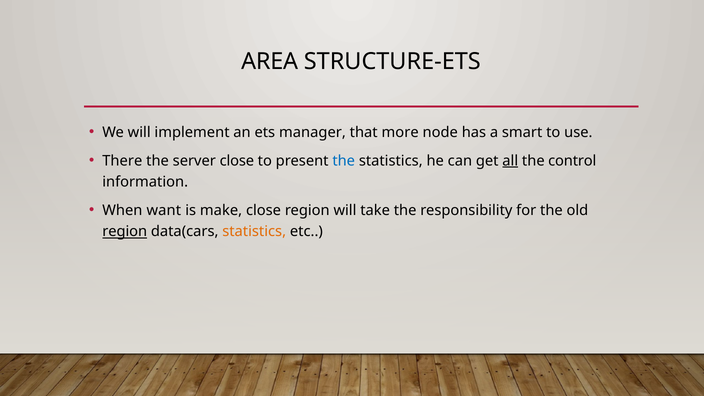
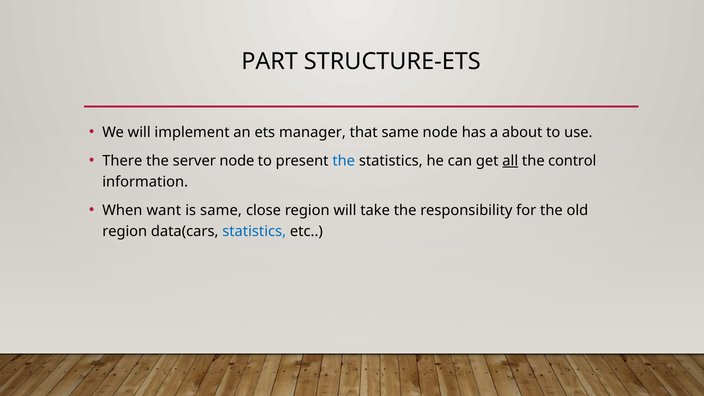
AREA: AREA -> PART (270, 62)
that more: more -> same (400, 132)
smart: smart -> about (522, 132)
server close: close -> node (237, 161)
is make: make -> same (221, 210)
region underline: present -> none (125, 232)
statistics colour: orange -> blue (254, 232)
